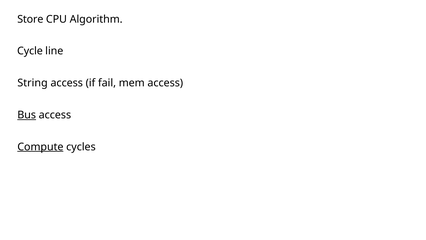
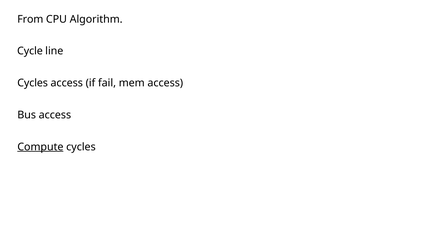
Store: Store -> From (30, 19)
String: String -> Cycles (33, 83)
Bus underline: present -> none (27, 115)
